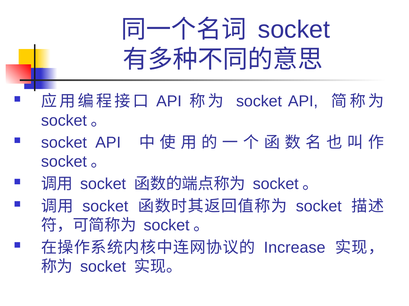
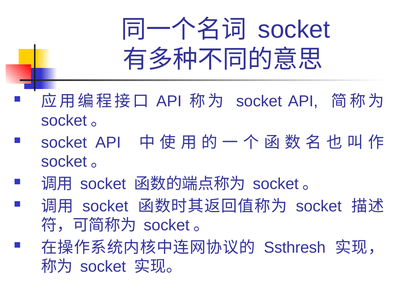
Increase: Increase -> Ssthresh (295, 248)
